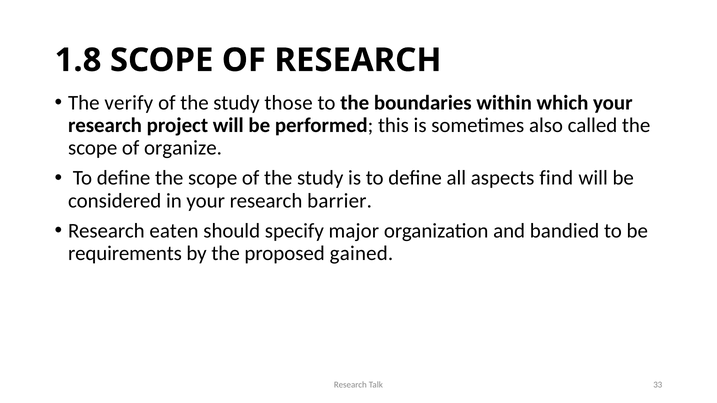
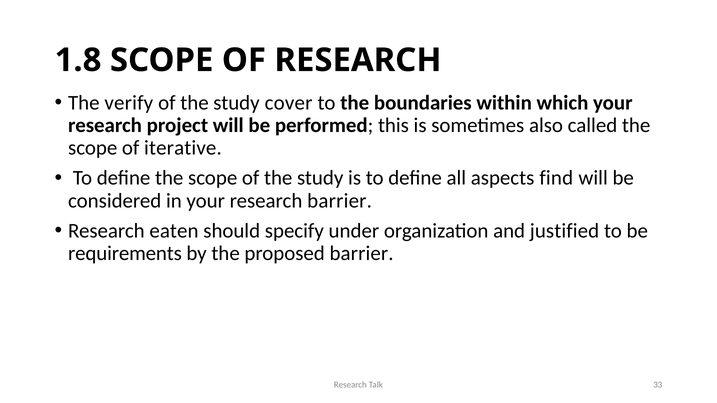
those: those -> cover (289, 103)
organize: organize -> iterative (183, 148)
major: major -> under (354, 231)
bandied: bandied -> justified (564, 231)
proposed gained: gained -> barrier (362, 253)
